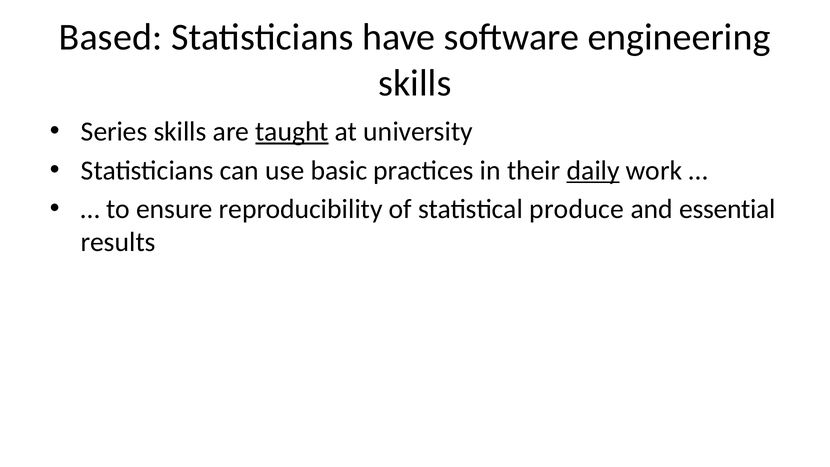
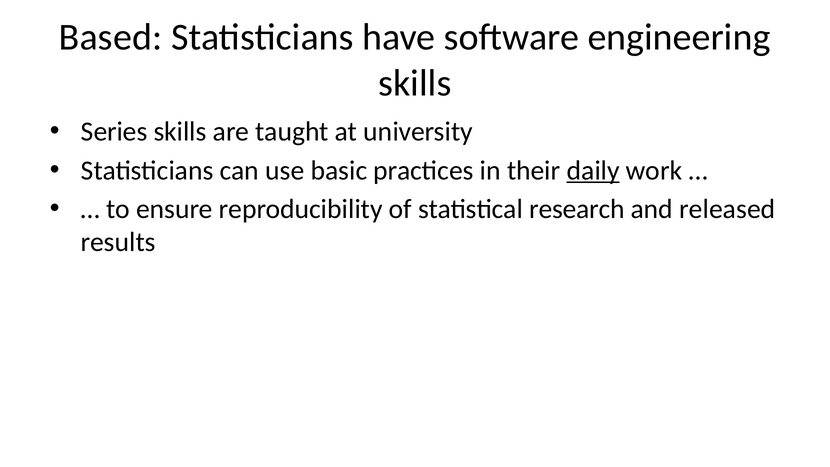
taught underline: present -> none (292, 132)
produce: produce -> research (577, 209)
essential: essential -> released (727, 209)
